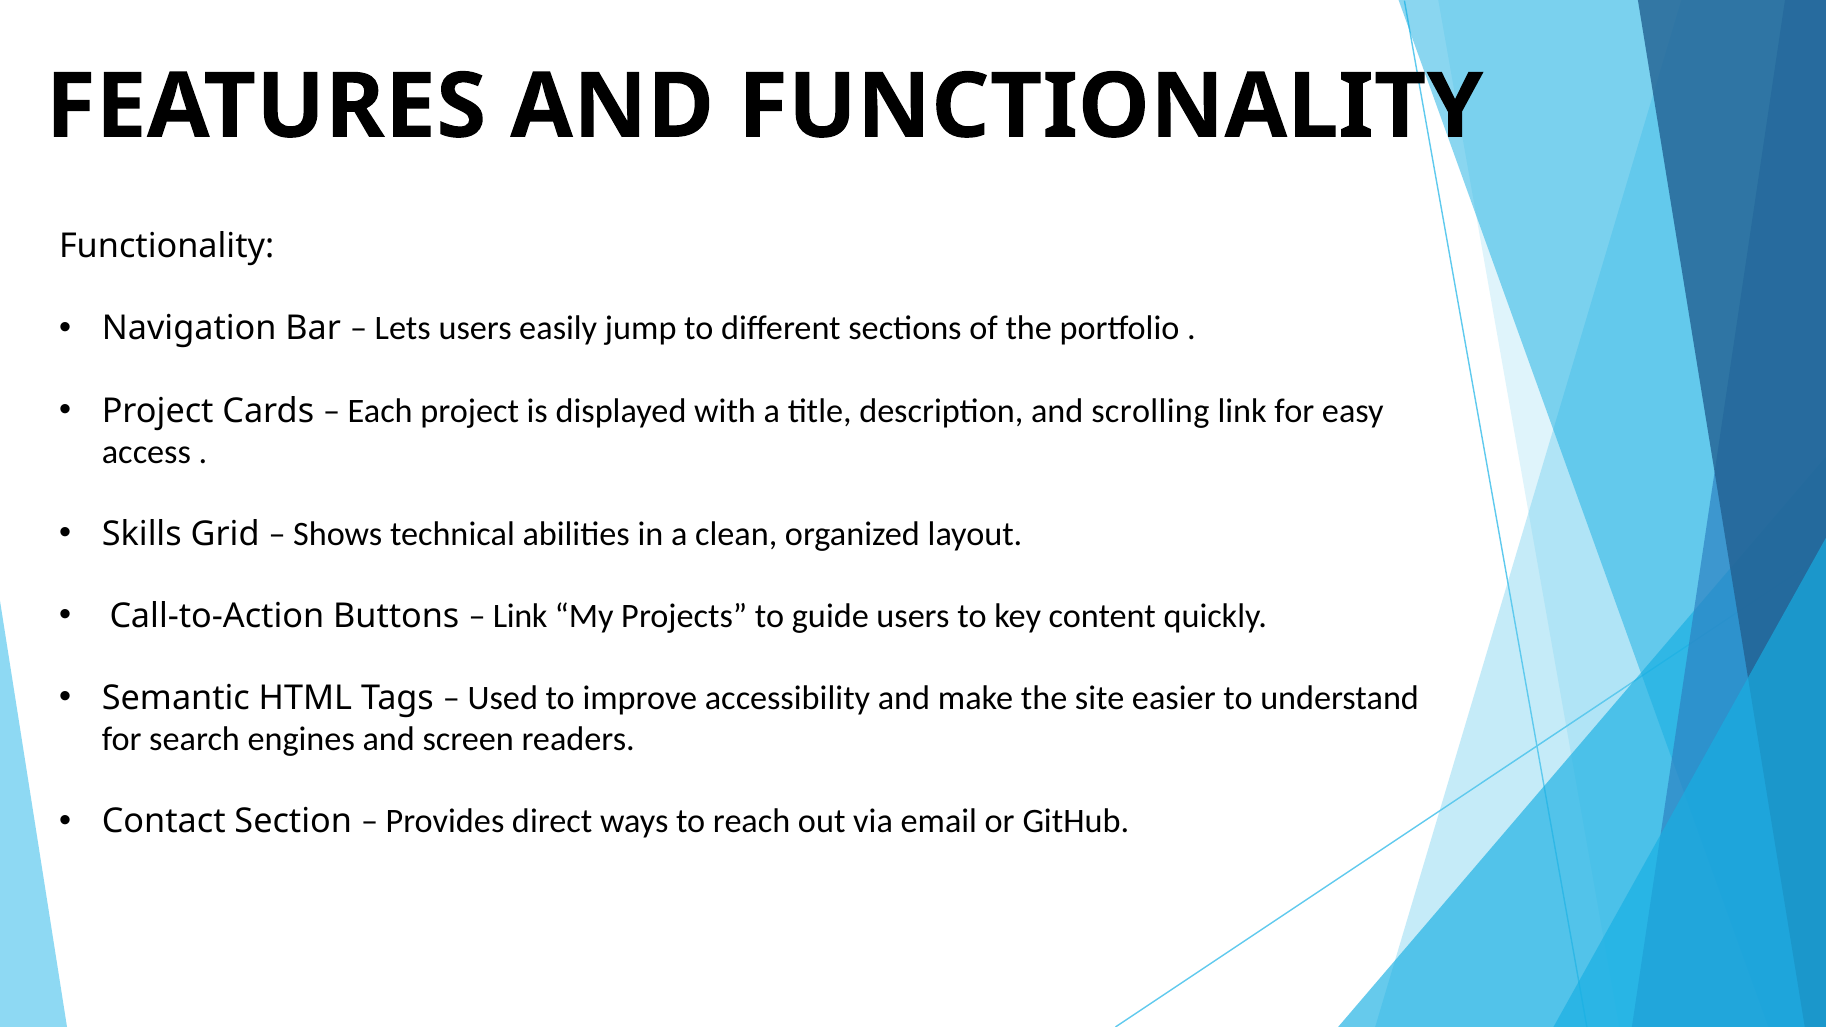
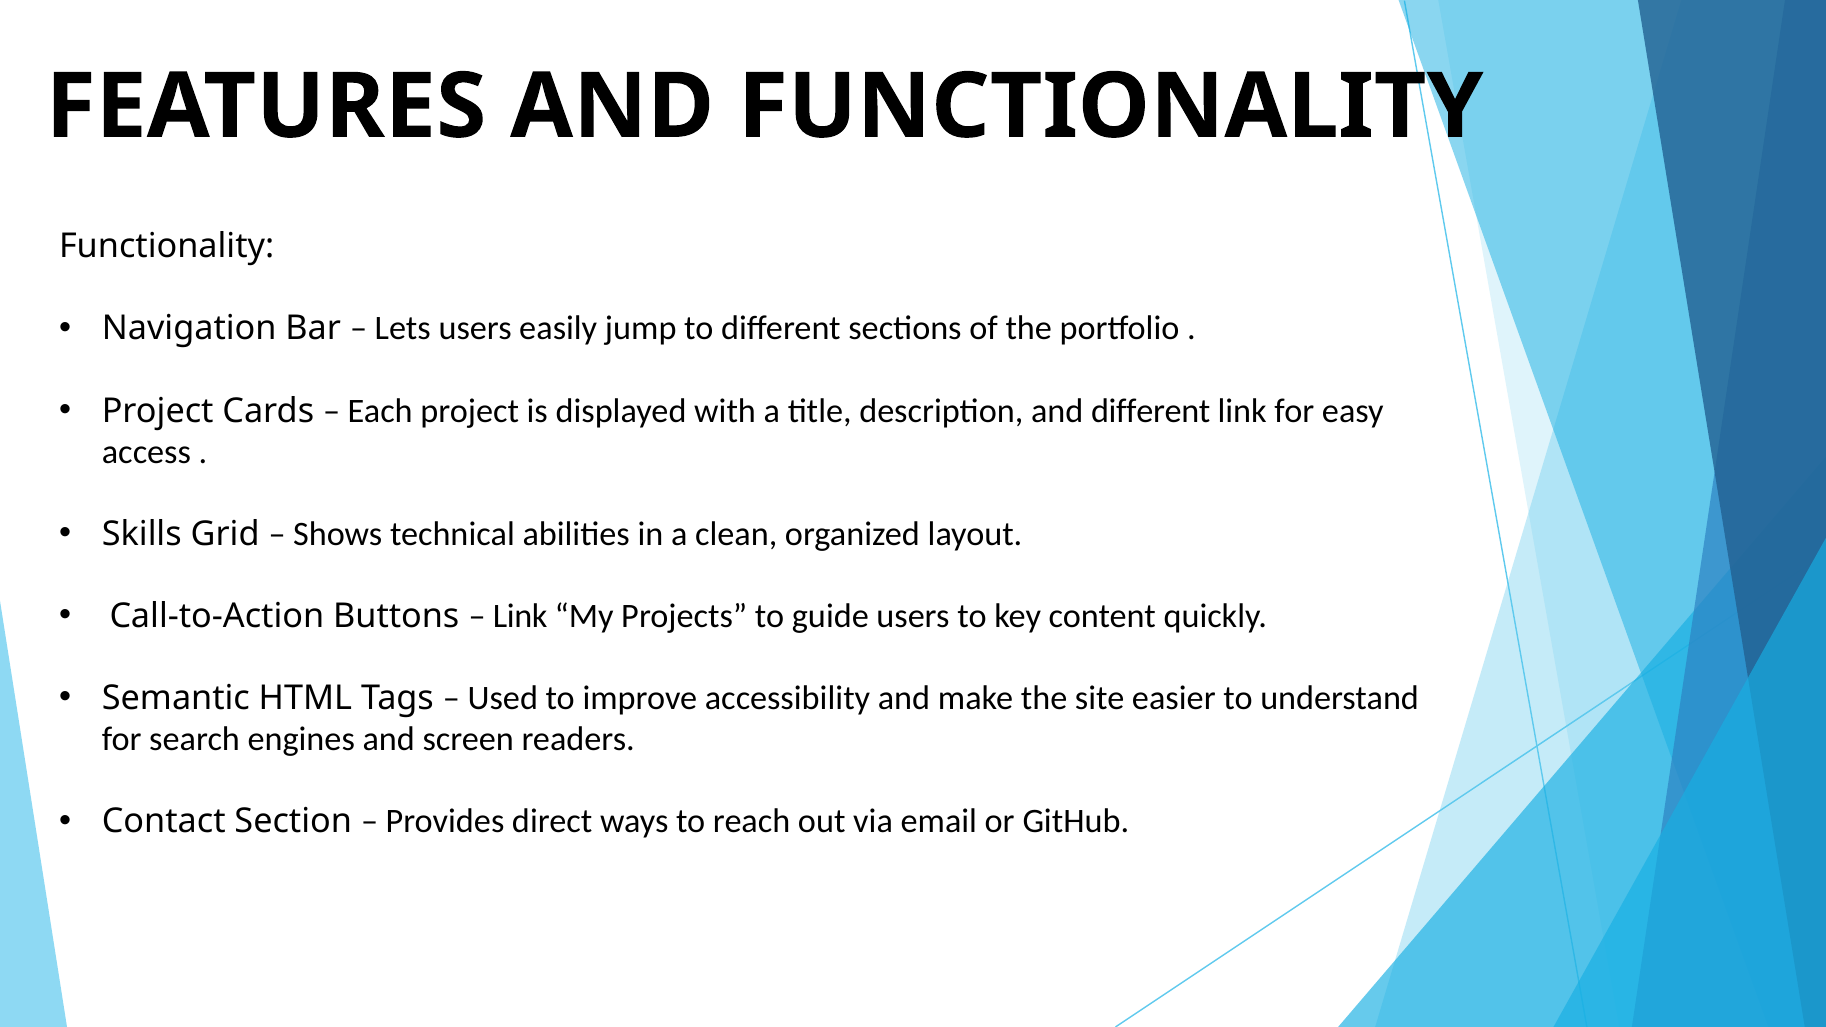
and scrolling: scrolling -> different (1151, 411)
